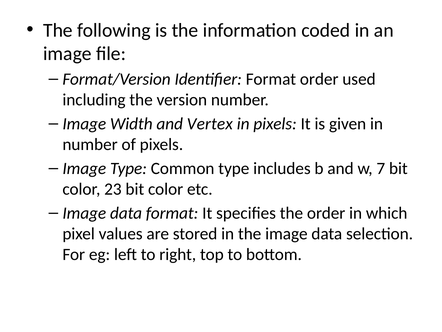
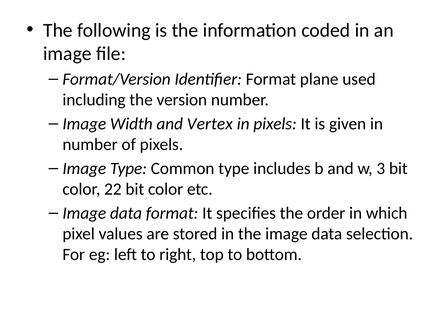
Format order: order -> plane (319, 79)
7: 7 -> 3 (381, 168)
23: 23 -> 22 (113, 189)
